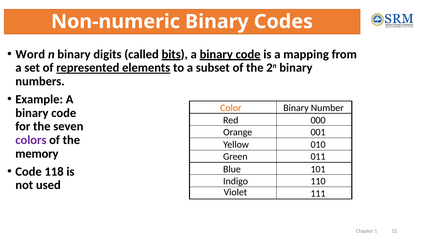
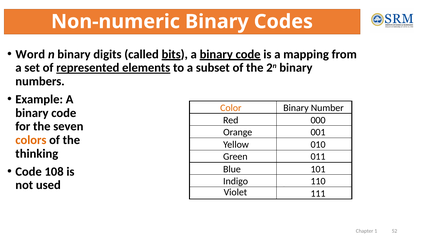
colors colour: purple -> orange (31, 140)
memory: memory -> thinking (37, 153)
118: 118 -> 108 (54, 172)
